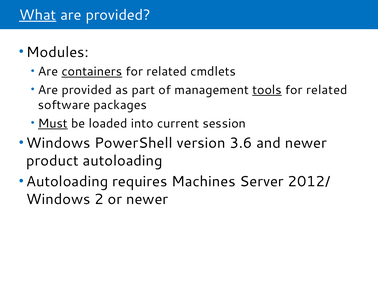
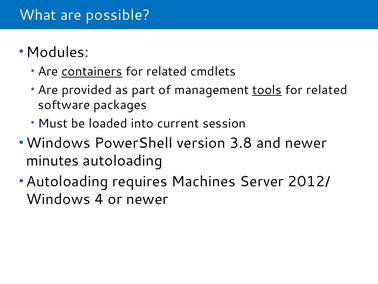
What underline: present -> none (38, 15)
provided: provided -> possible (118, 15)
Must underline: present -> none (53, 123)
3.6: 3.6 -> 3.8 (241, 143)
product: product -> minutes (53, 160)
2: 2 -> 4 (99, 199)
